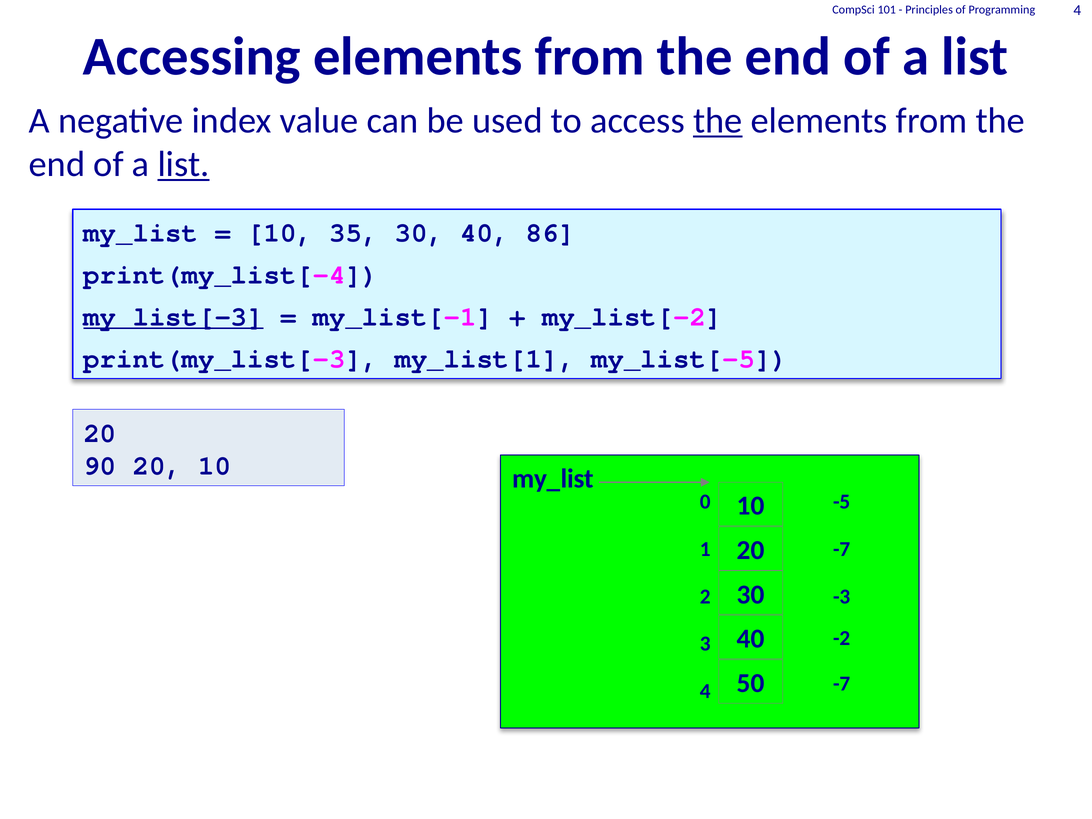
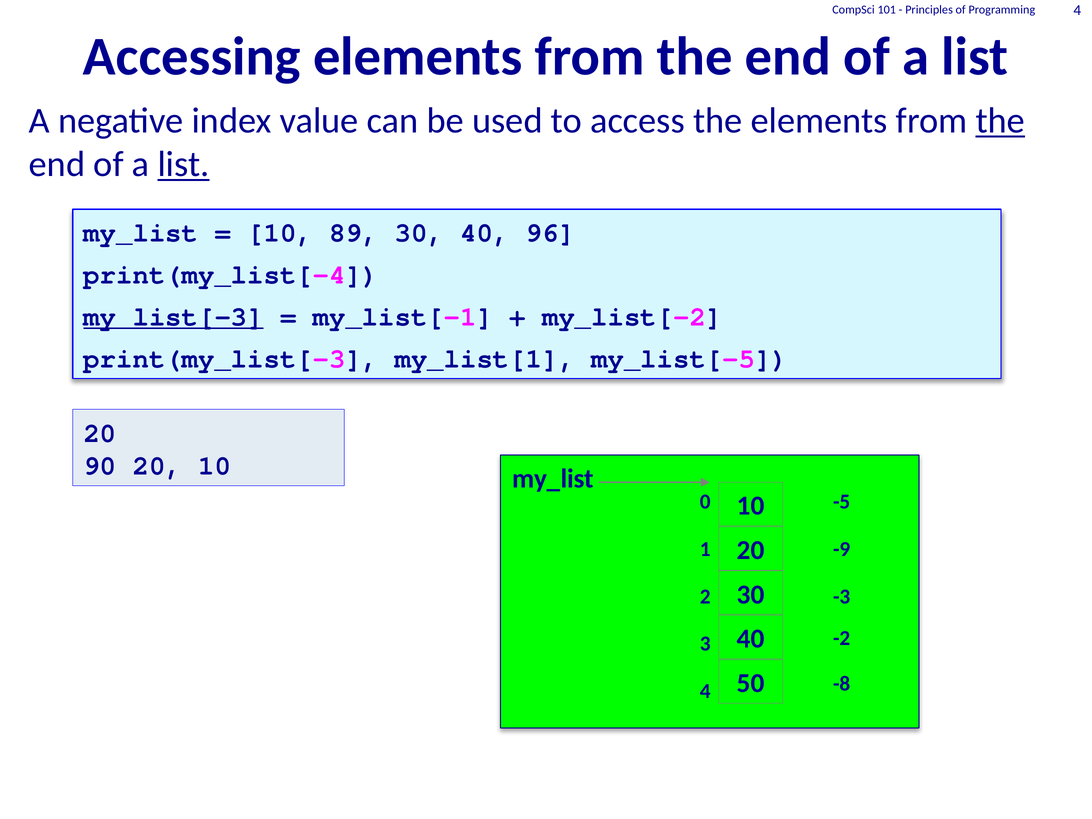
the underline: present -> none (718, 121)
the underline: none -> present (1000, 121)
35: 35 -> 89 (354, 233)
86: 86 -> 96 (550, 233)
-7: -7 -> -9 (842, 549)
-7: -7 -> -8 (842, 684)
